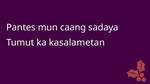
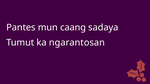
kasalametan: kasalametan -> ngarantosan (77, 43)
